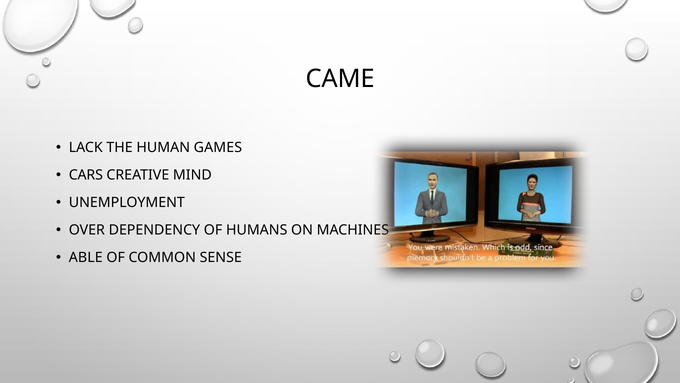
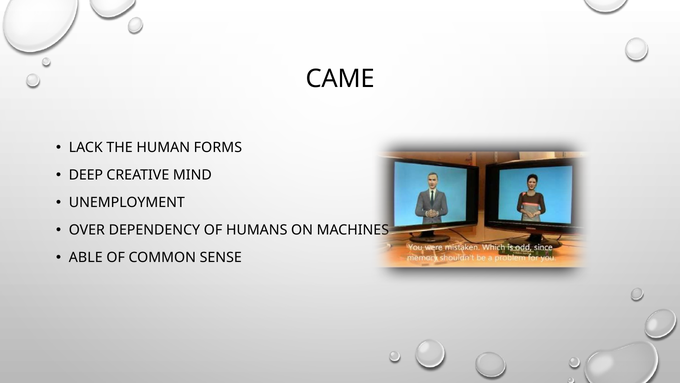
GAMES: GAMES -> FORMS (218, 147)
CARS: CARS -> DEEP (86, 175)
